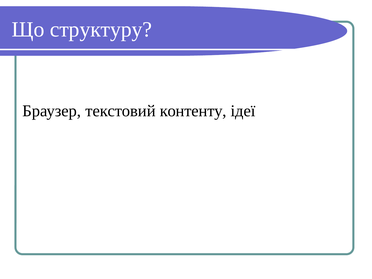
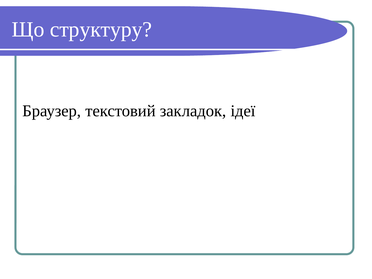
контенту: контенту -> закладок (193, 111)
